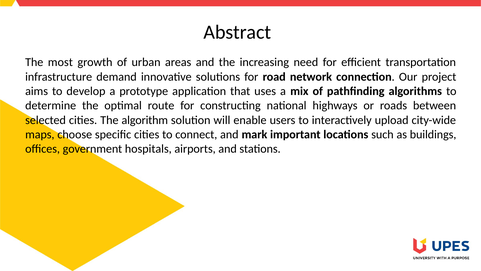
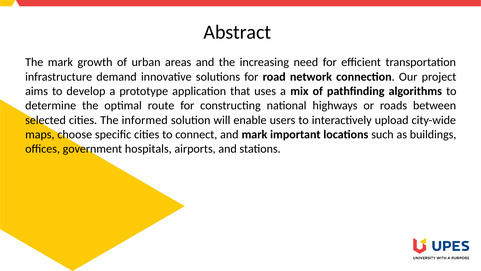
The most: most -> mark (60, 62)
algorithm: algorithm -> informed (145, 120)
